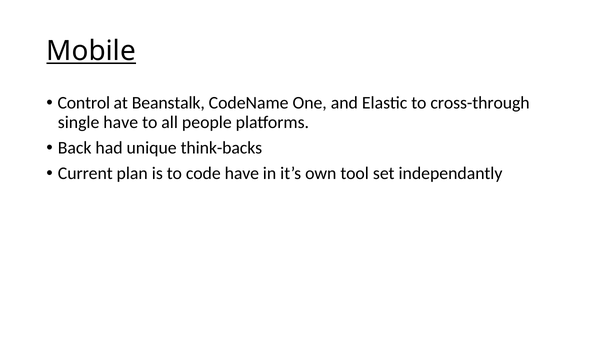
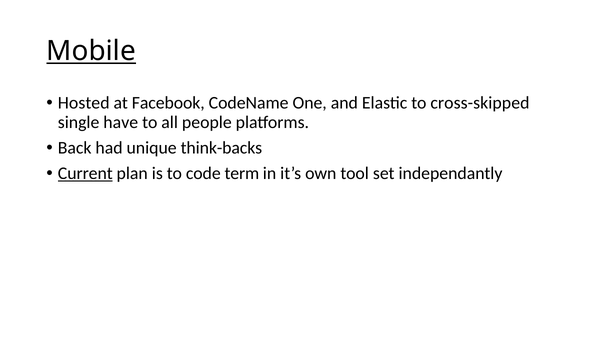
Control: Control -> Hosted (84, 103)
Beanstalk: Beanstalk -> Facebook (168, 103)
cross-through: cross-through -> cross-skipped (480, 103)
Current underline: none -> present (85, 173)
code have: have -> term (242, 173)
